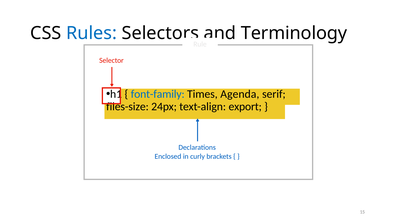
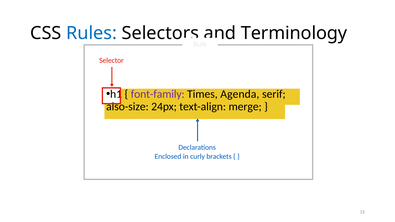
font-family colour: blue -> purple (158, 94)
files-size: files-size -> also-size (127, 107)
export: export -> merge (245, 107)
